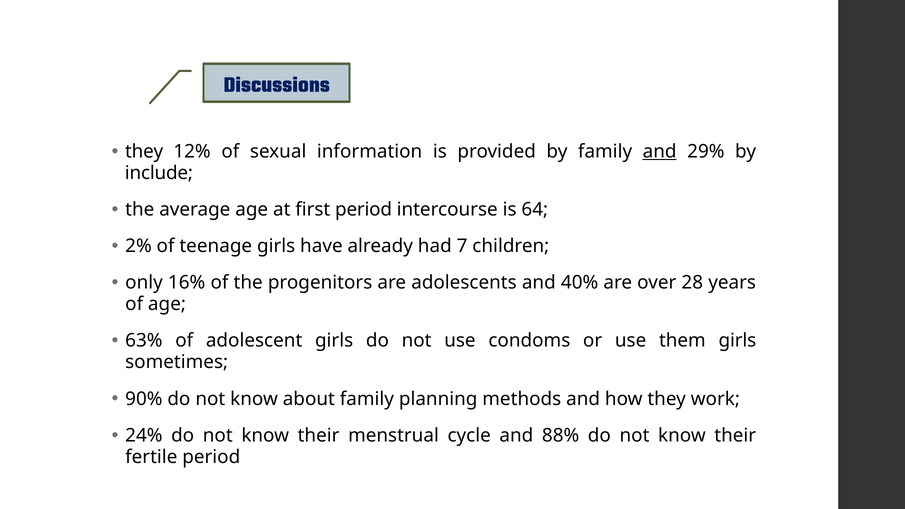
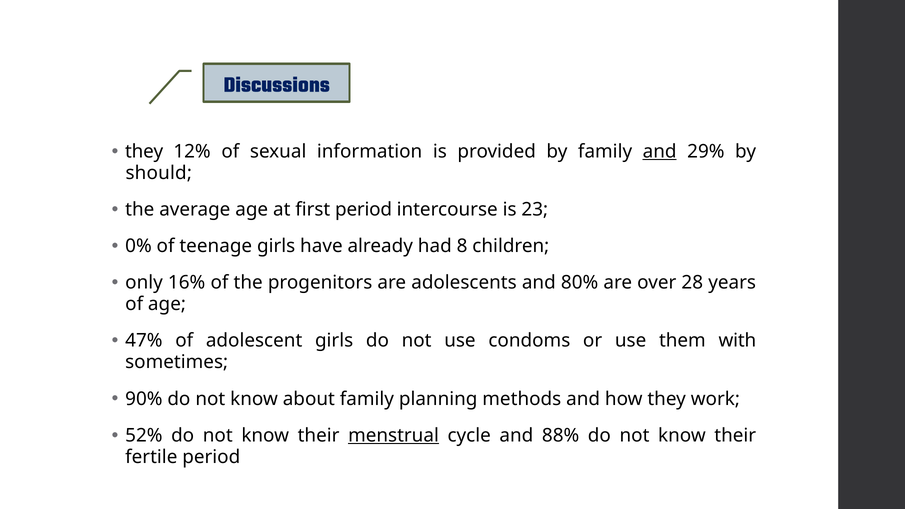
include: include -> should (159, 173)
64: 64 -> 23 (535, 209)
2%: 2% -> 0% (138, 246)
7: 7 -> 8 (462, 246)
40%: 40% -> 80% (580, 283)
63%: 63% -> 47% (144, 341)
them girls: girls -> with (737, 341)
24%: 24% -> 52% (144, 435)
menstrual underline: none -> present (394, 435)
